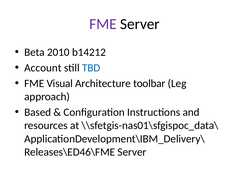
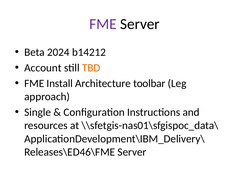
2010: 2010 -> 2024 (58, 52)
TBD colour: blue -> orange (91, 68)
Visual: Visual -> Install (60, 83)
Based: Based -> Single (38, 112)
